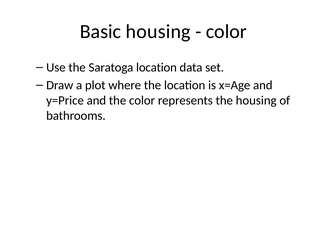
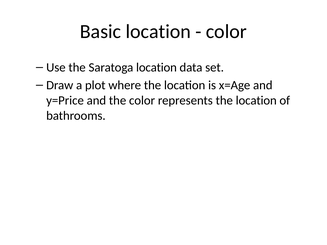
Basic housing: housing -> location (158, 32)
represents the housing: housing -> location (256, 100)
